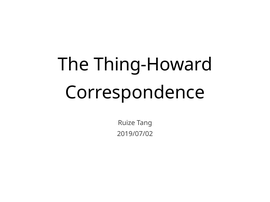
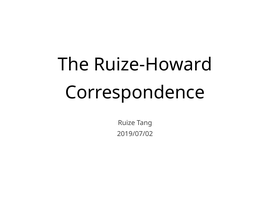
Thing-Howard: Thing-Howard -> Ruize-Howard (153, 65)
